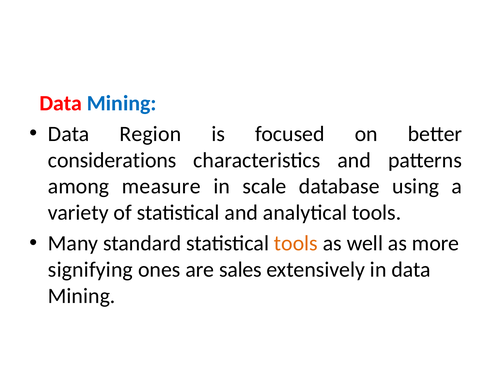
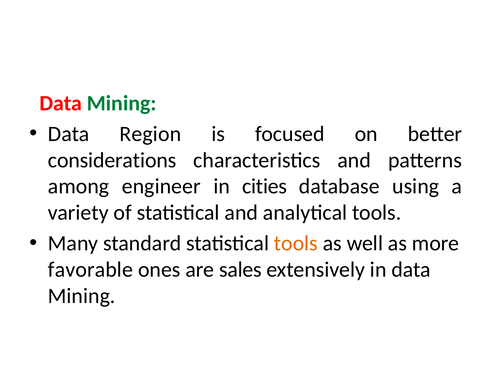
Mining colour: blue -> green (122, 103)
measure: measure -> engineer (161, 186)
scale: scale -> cities (265, 186)
signifying: signifying -> favorable (90, 270)
